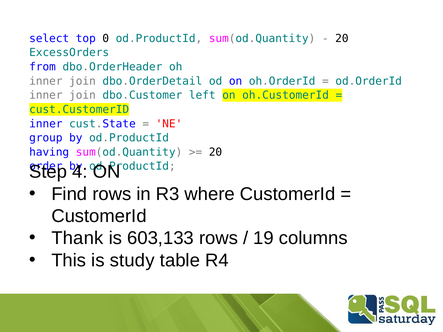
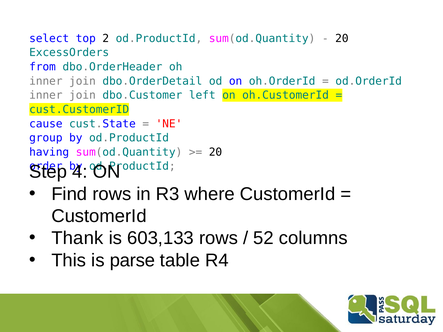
0: 0 -> 2 (106, 38)
inner: inner -> cause (46, 124)
19: 19 -> 52 (264, 238)
study: study -> parse (132, 261)
